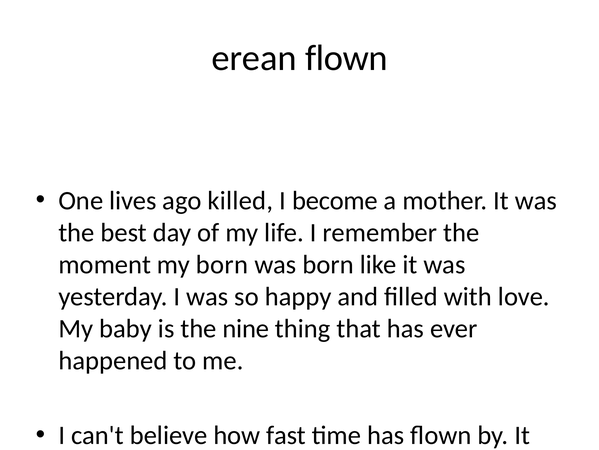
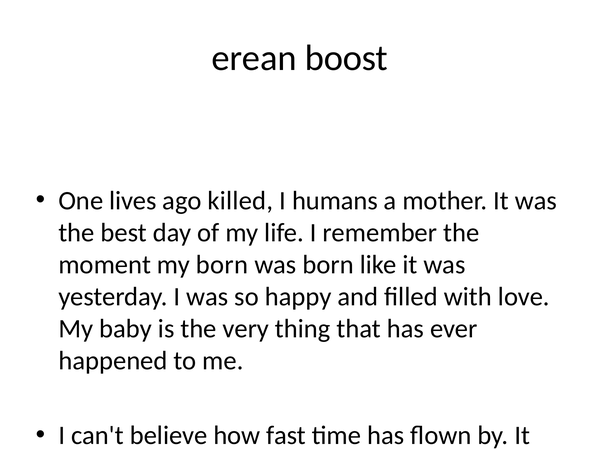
erean flown: flown -> boost (346, 58)
become: become -> humans (335, 200)
nine: nine -> very (246, 328)
